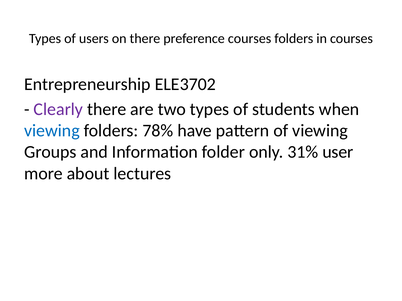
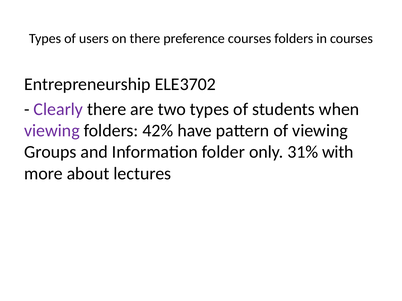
viewing colour: blue -> purple (52, 131)
78%: 78% -> 42% (158, 131)
user: user -> with (338, 152)
